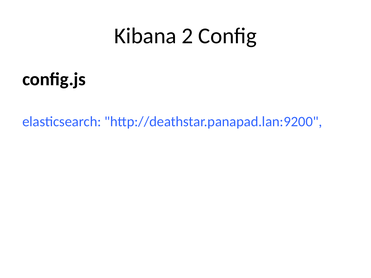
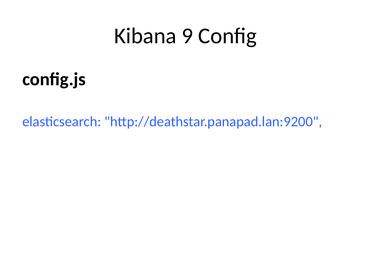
2: 2 -> 9 (187, 36)
